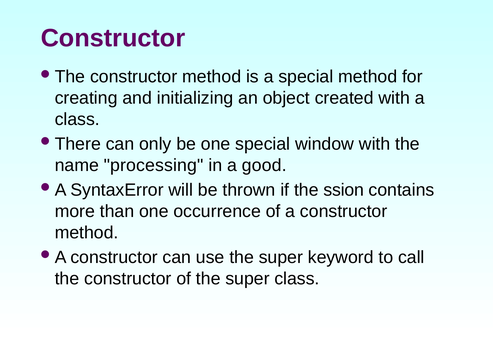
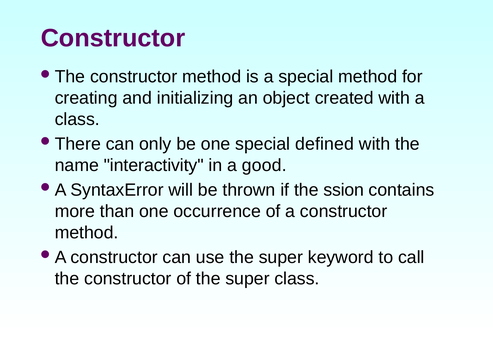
window: window -> defined (325, 144)
processing: processing -> interactivity (154, 165)
